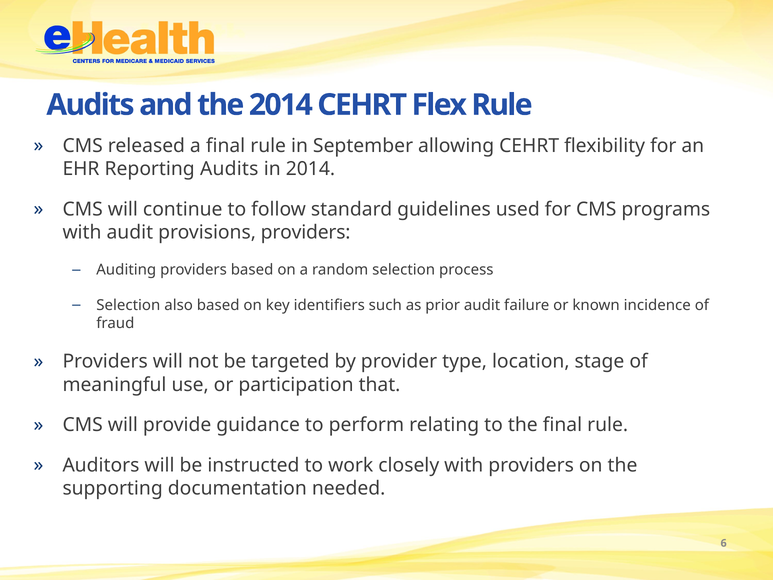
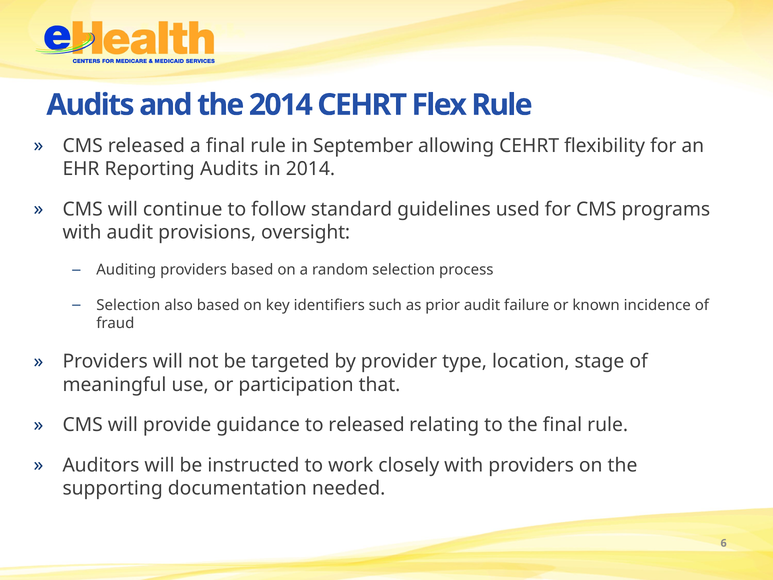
provisions providers: providers -> oversight (306, 232)
to perform: perform -> released (367, 425)
